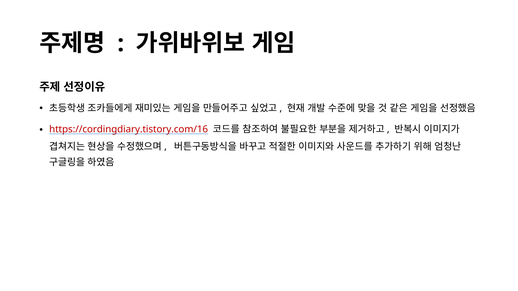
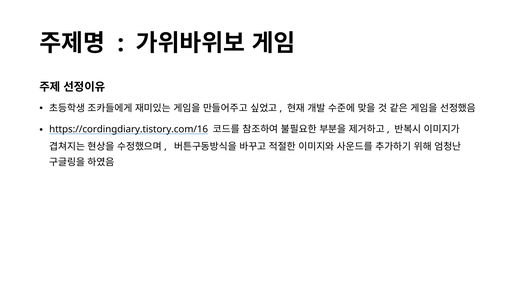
https://cordingdiary.tistory.com/16 colour: red -> black (129, 130)
